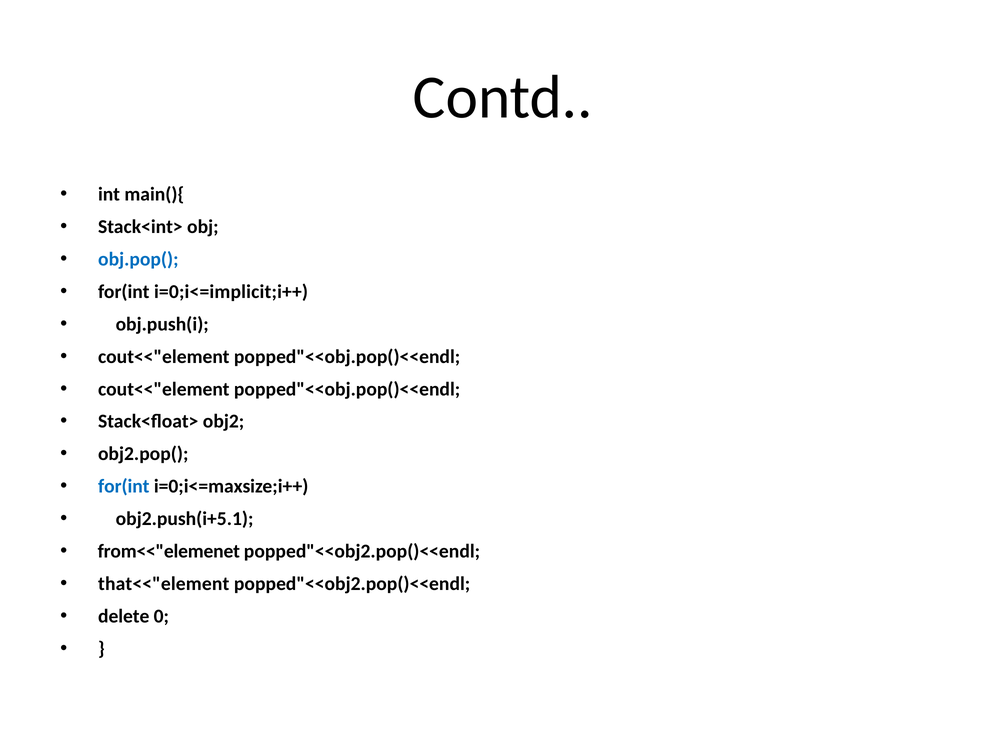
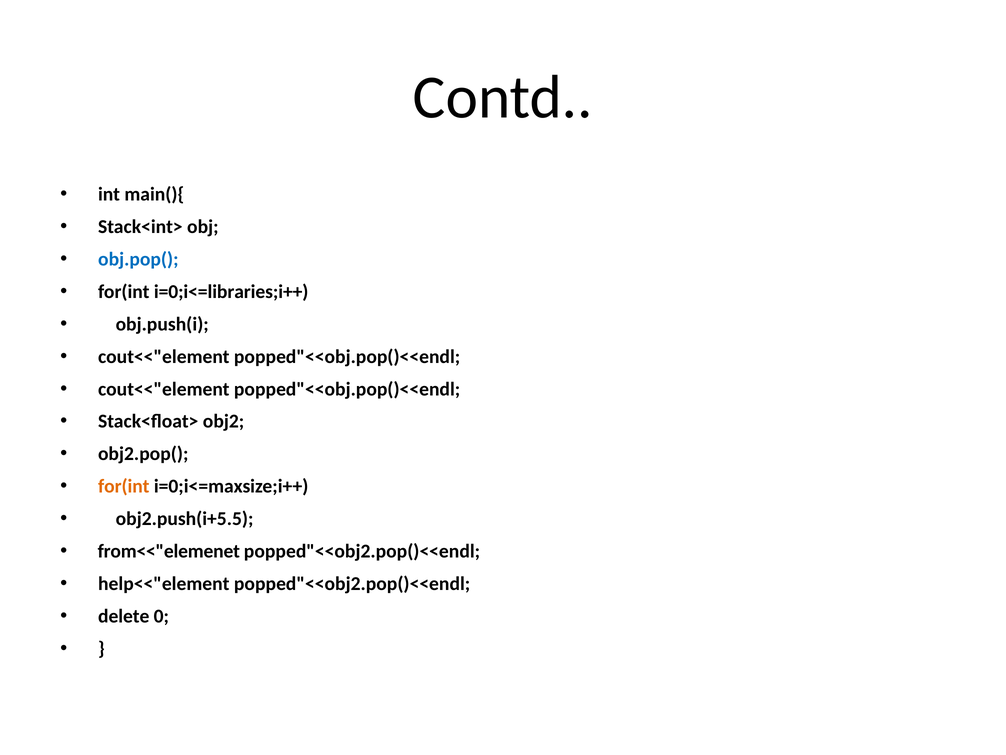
i=0;i<=implicit;i++: i=0;i<=implicit;i++ -> i=0;i<=libraries;i++ (231, 292)
for(int colour: blue -> orange (124, 486)
obj2.push(i+5.1: obj2.push(i+5.1 -> obj2.push(i+5.5 (185, 519)
that<<"element: that<<"element -> help<<"element (164, 583)
